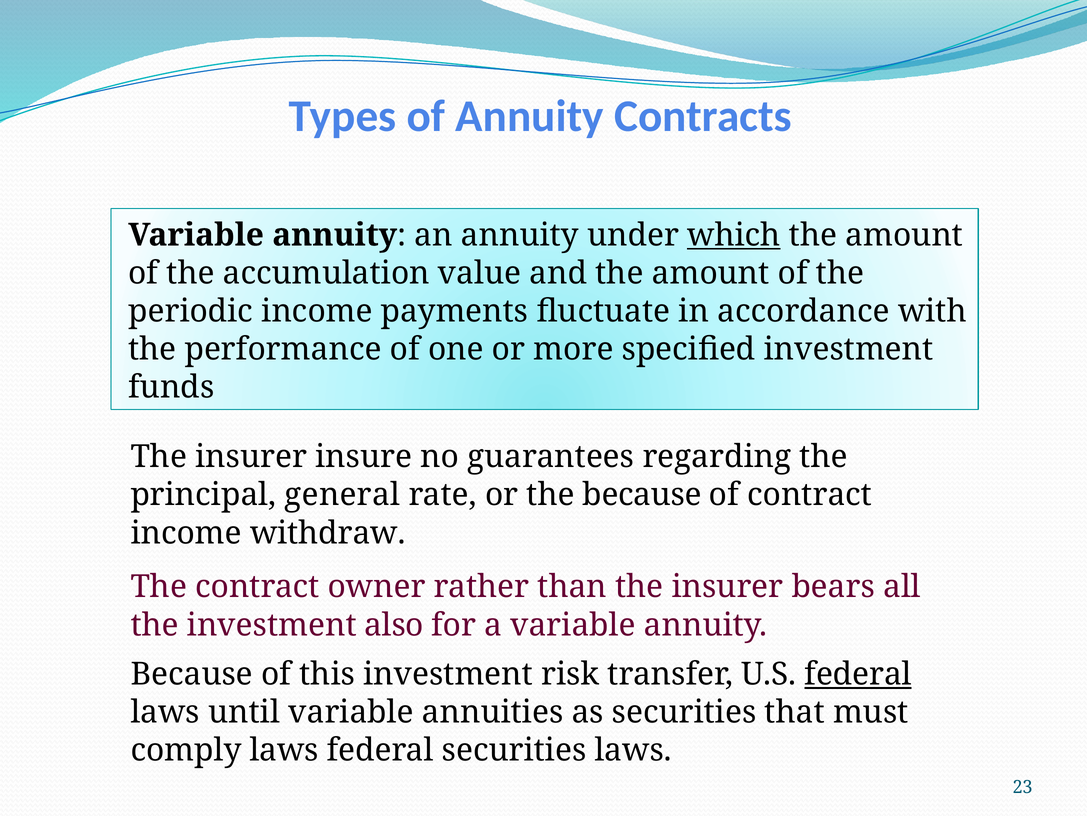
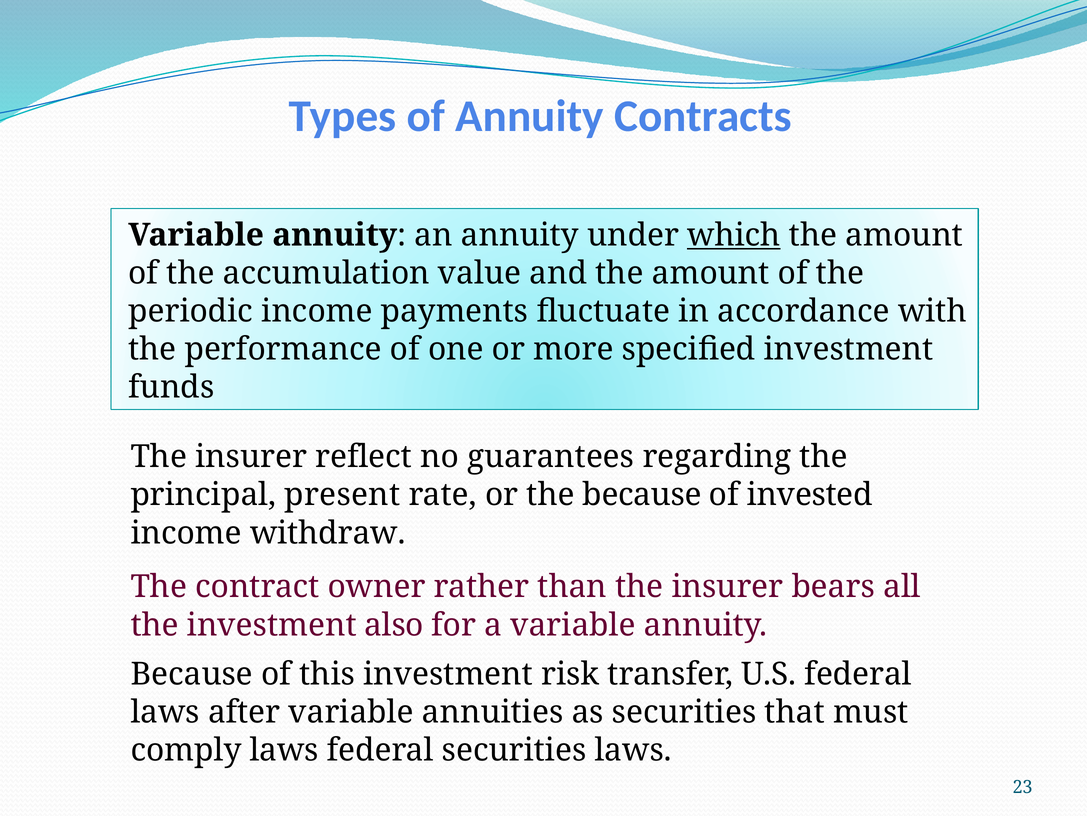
insure: insure -> reflect (364, 456)
general: general -> present (342, 495)
of contract: contract -> invested (810, 495)
federal underline: present -> none (858, 674)
until: until -> after (244, 712)
